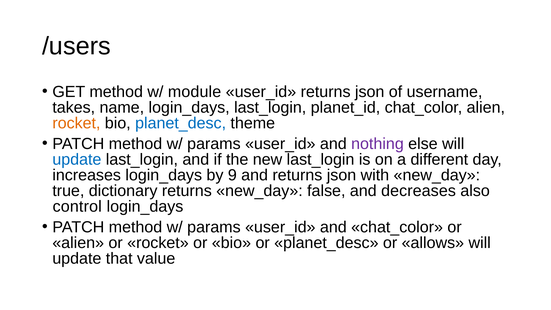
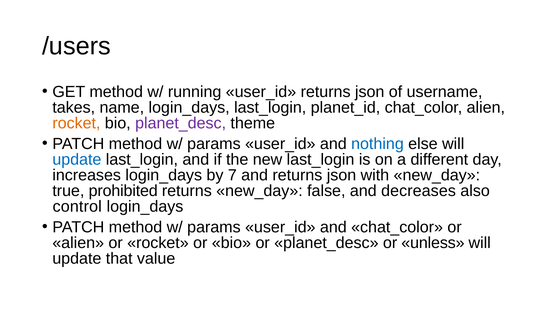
module: module -> running (195, 92)
planet_desc colour: blue -> purple (181, 123)
nothing colour: purple -> blue (377, 144)
9: 9 -> 7 (232, 175)
dictionary: dictionary -> prohibited (123, 191)
allows: allows -> unless (433, 243)
